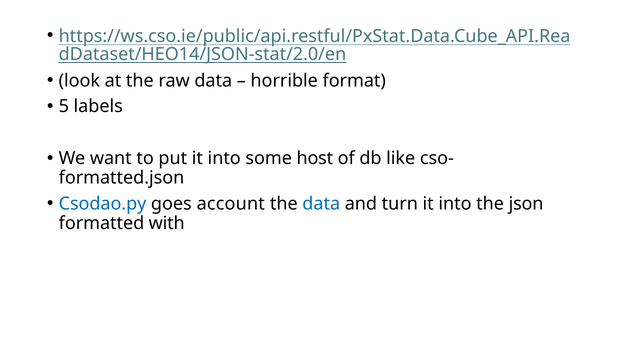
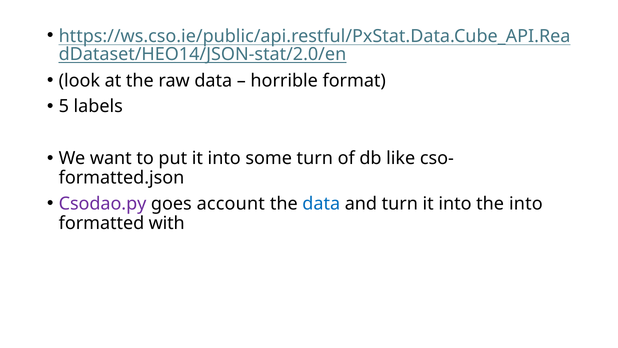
some host: host -> turn (315, 158)
Csodao.py colour: blue -> purple (103, 203)
the json: json -> into (526, 203)
